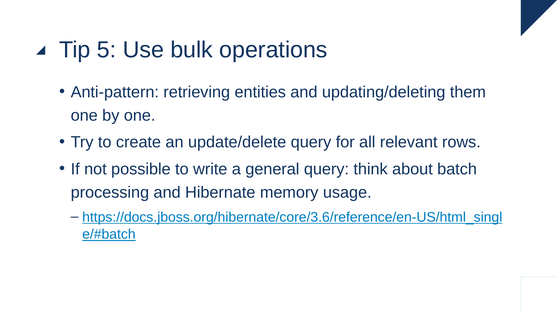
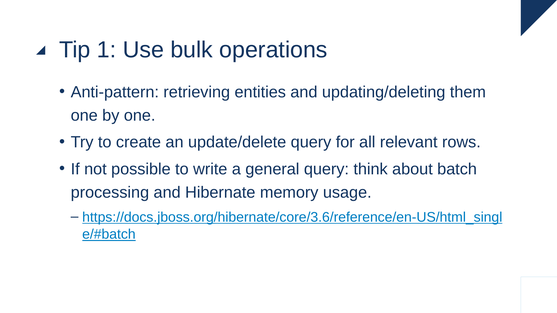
5: 5 -> 1 (107, 50)
